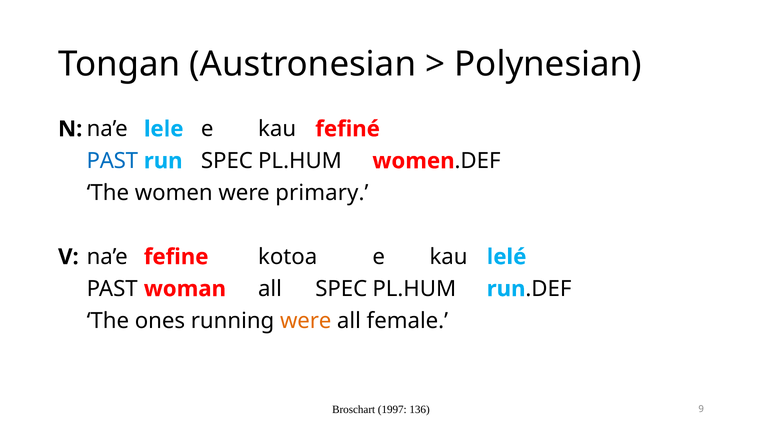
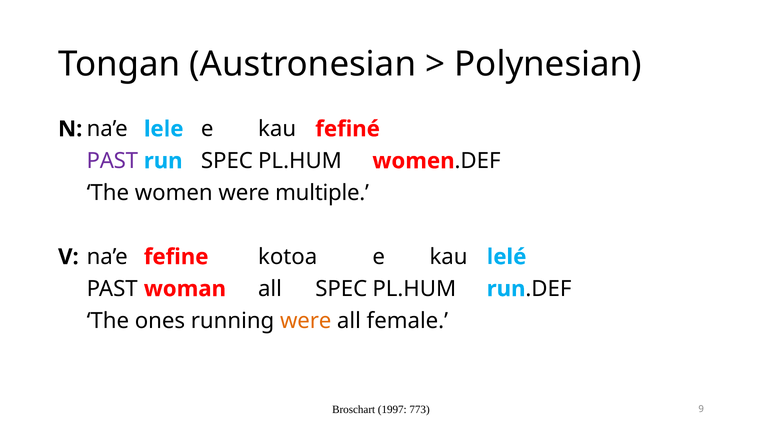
PAST colour: blue -> purple (112, 161)
primary: primary -> multiple (322, 193)
136: 136 -> 773 (420, 409)
